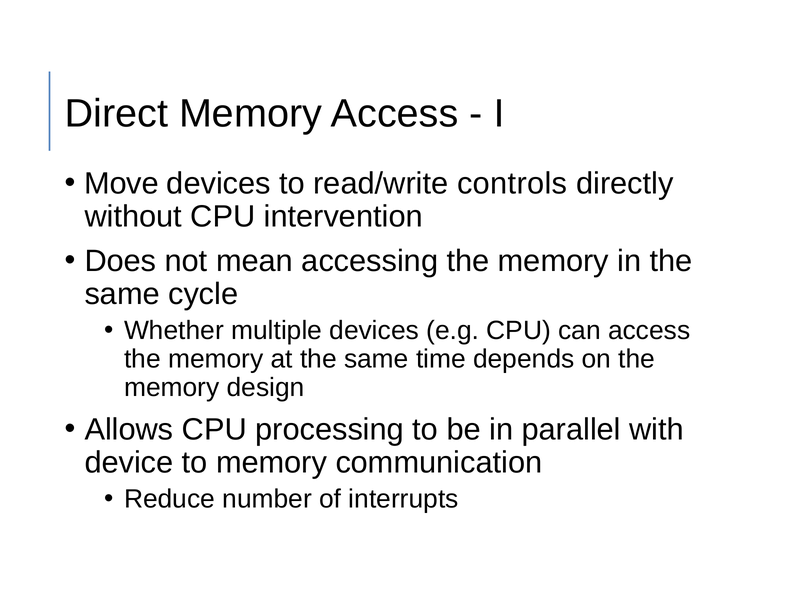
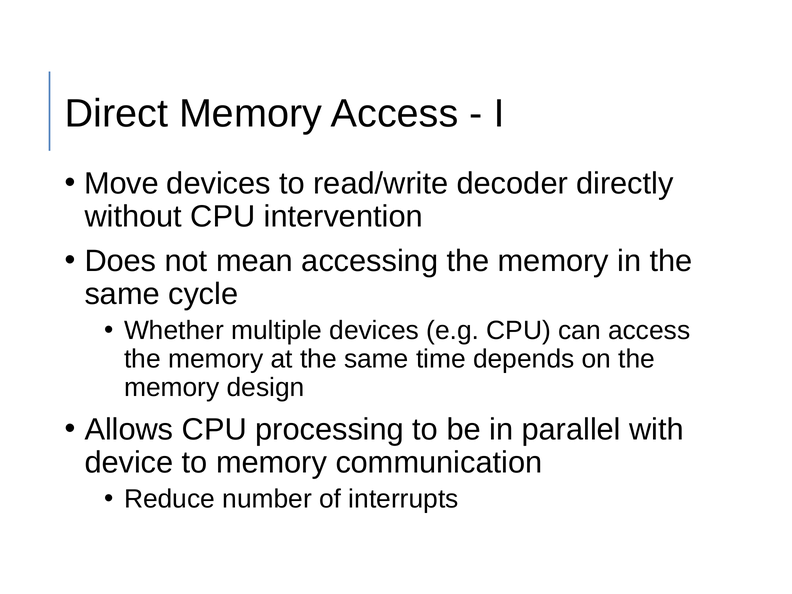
controls: controls -> decoder (512, 183)
